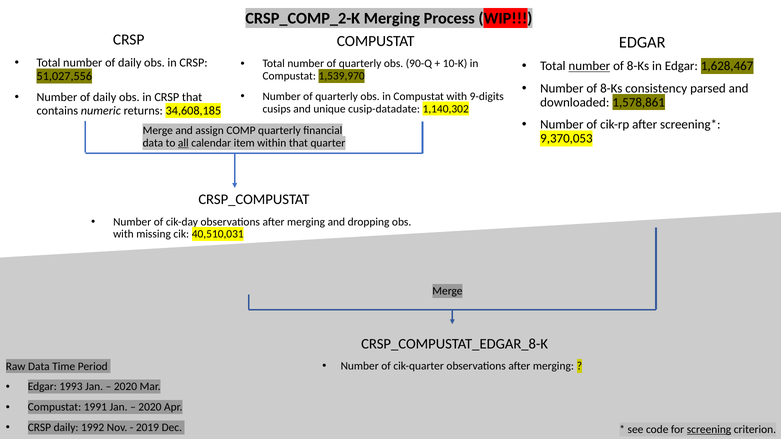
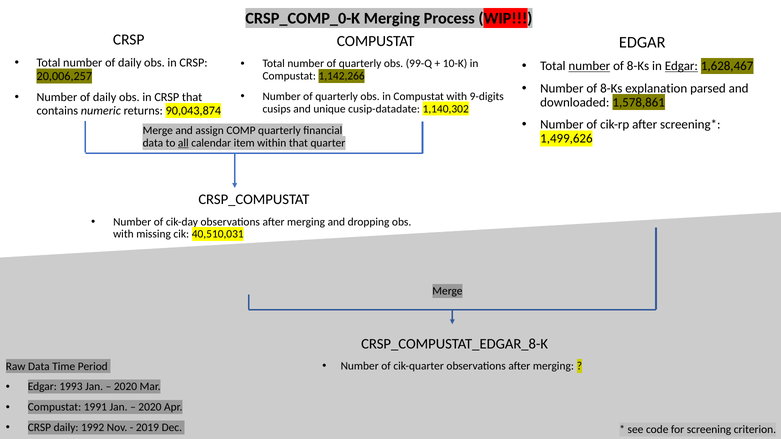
CRSP_COMP_2-K: CRSP_COMP_2-K -> CRSP_COMP_0-K (303, 18)
90-Q: 90-Q -> 99-Q (419, 64)
Edgar underline: none -> present (681, 66)
51,027,556: 51,027,556 -> 20,006,257 (64, 76)
1,539,970: 1,539,970 -> 1,142,266 (342, 76)
consistency: consistency -> explanation (656, 88)
34,608,185: 34,608,185 -> 90,043,874 (193, 111)
9,370,053: 9,370,053 -> 1,499,626 (566, 139)
screening underline: present -> none (709, 430)
